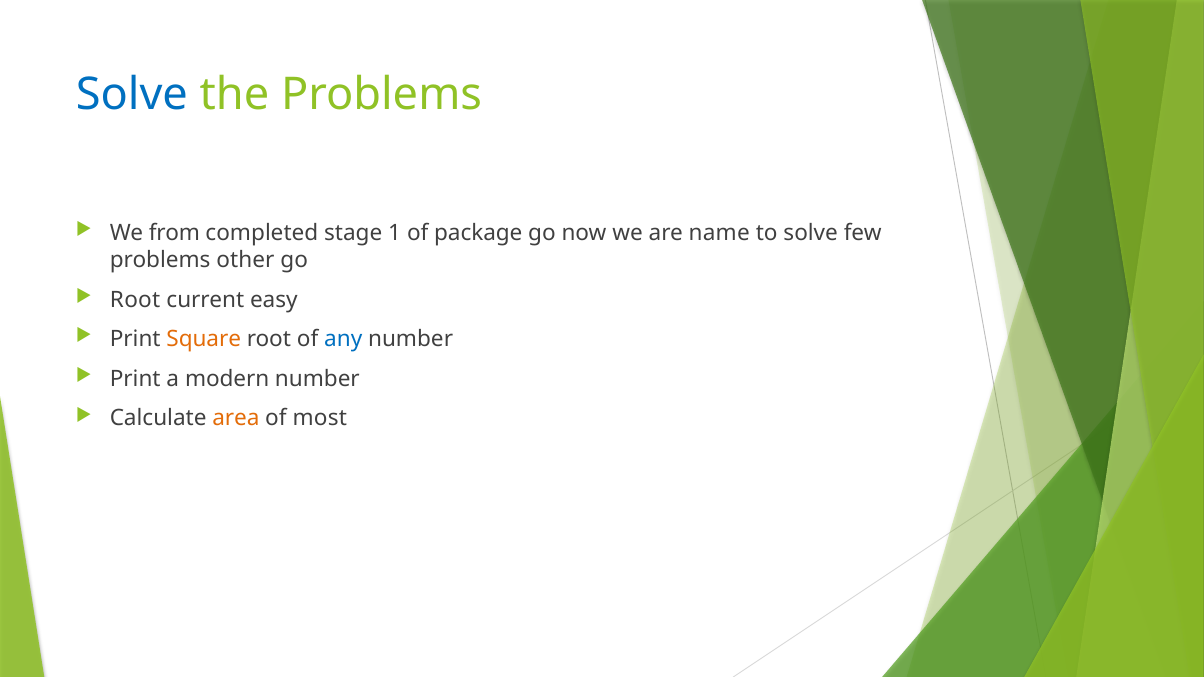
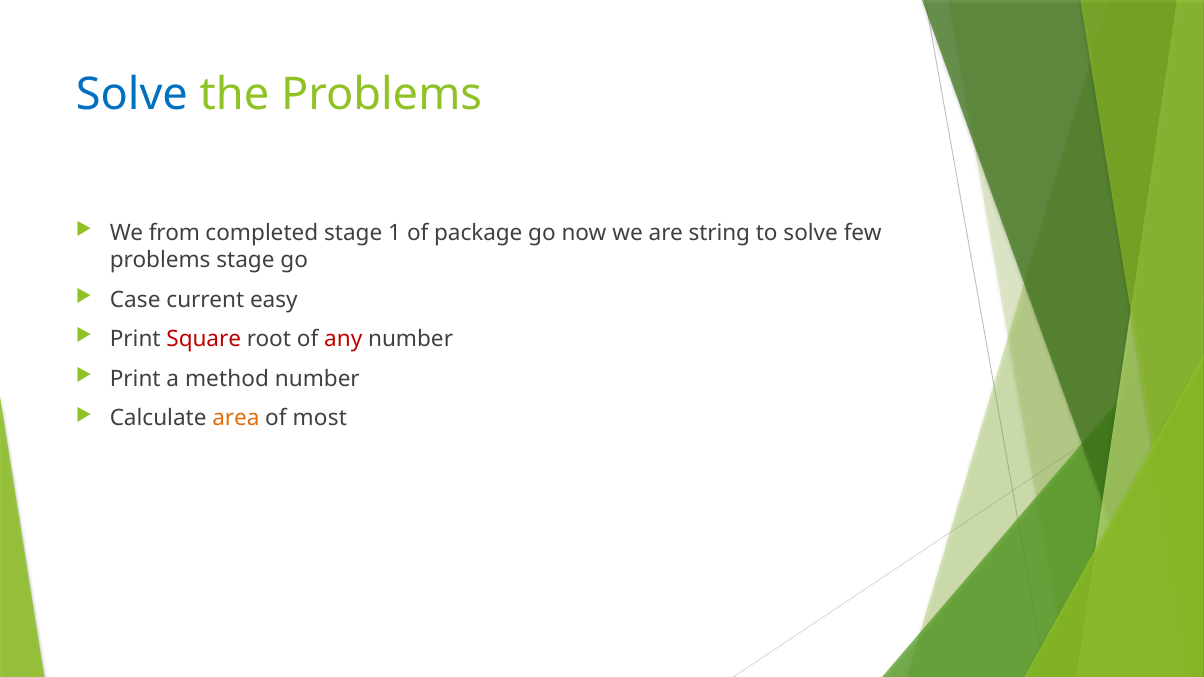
name: name -> string (719, 233)
problems other: other -> stage (245, 260)
Root: Root -> Case (135, 300)
Square colour: orange -> red (204, 339)
any colour: blue -> red (343, 339)
modern: modern -> method (227, 379)
